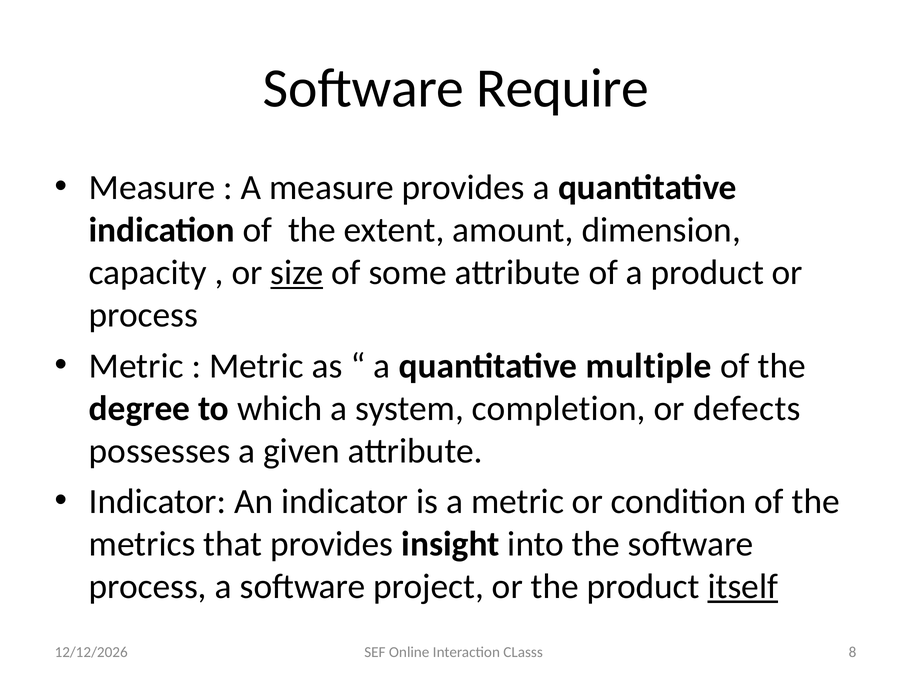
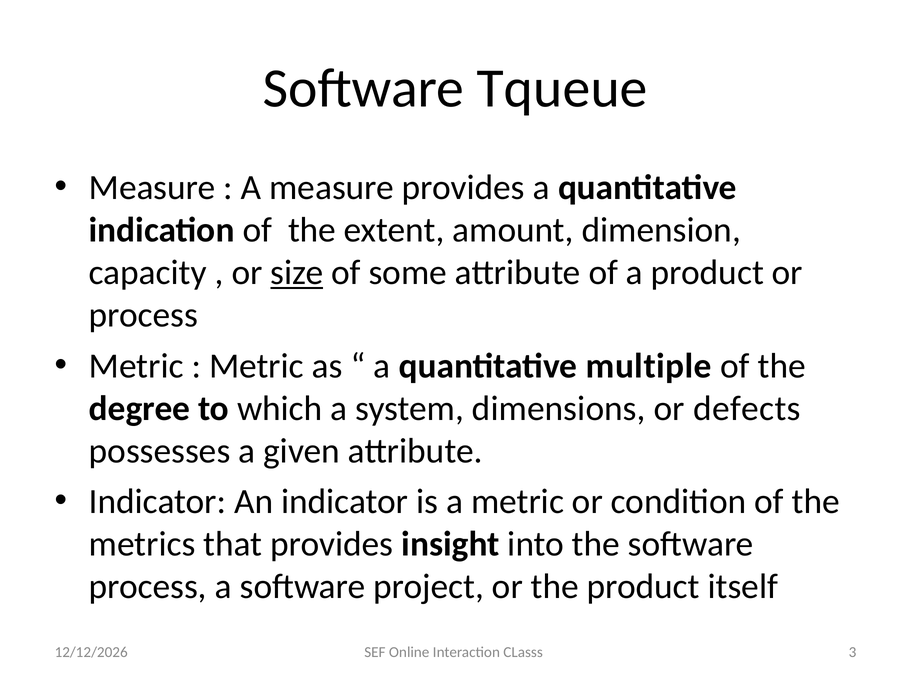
Require: Require -> Tqueue (562, 88)
completion: completion -> dimensions (559, 409)
itself underline: present -> none (743, 587)
8: 8 -> 3 (853, 652)
